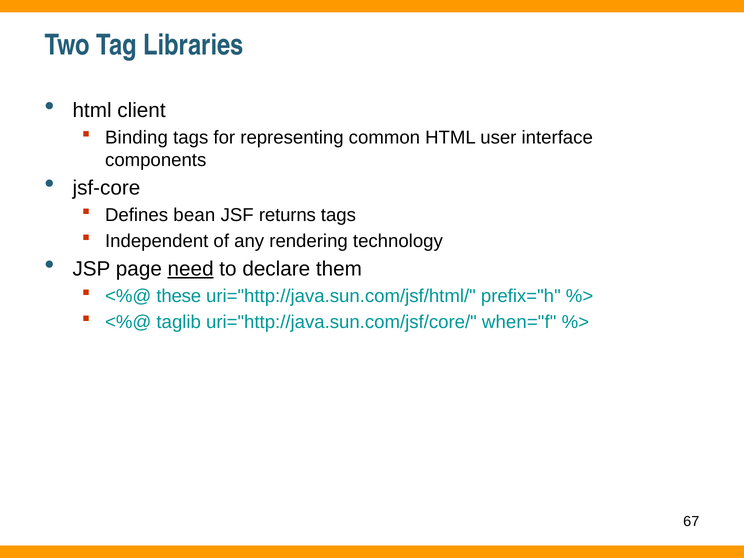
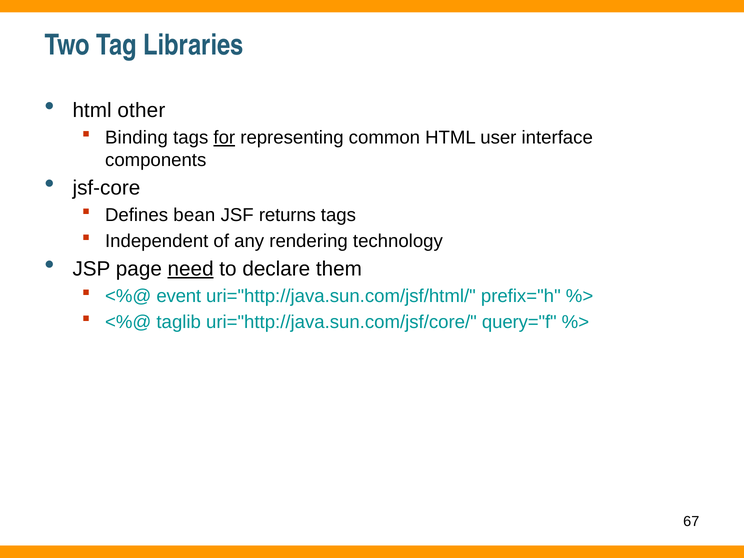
client: client -> other (141, 111)
for underline: none -> present (224, 138)
these: these -> event (179, 296)
when="f: when="f -> query="f (519, 322)
